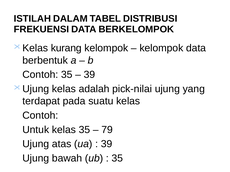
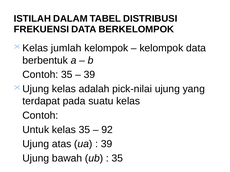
kurang: kurang -> jumlah (66, 48)
79: 79 -> 92 (107, 130)
